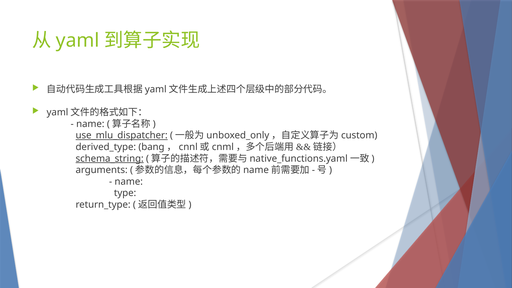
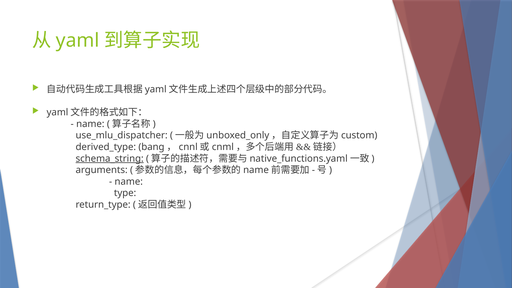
use_mlu_dispatcher underline: present -> none (122, 135)
